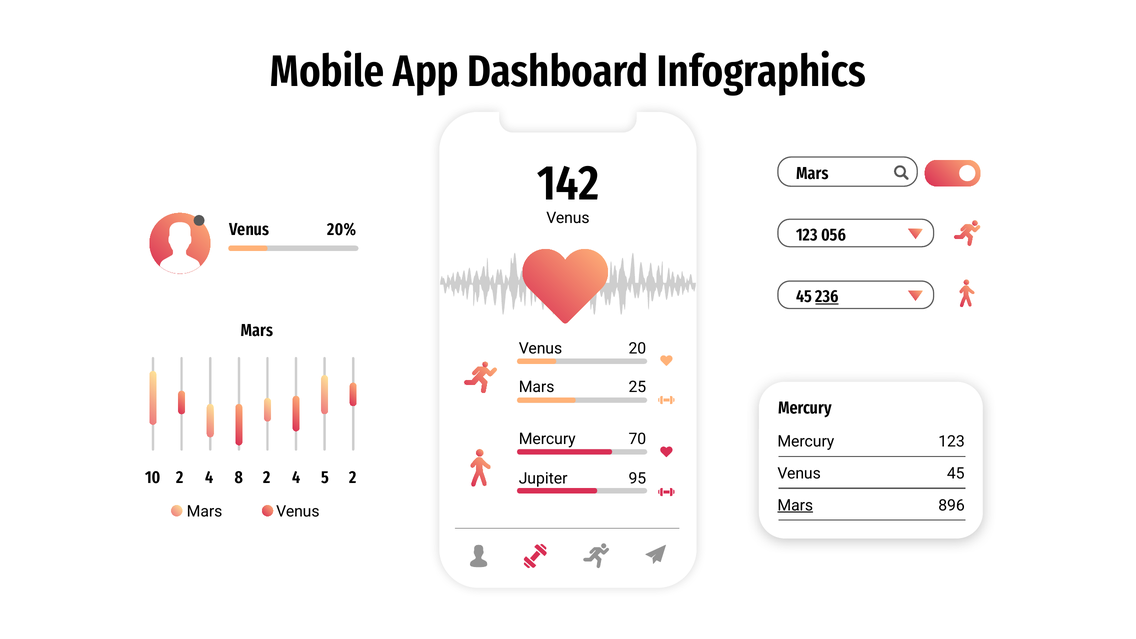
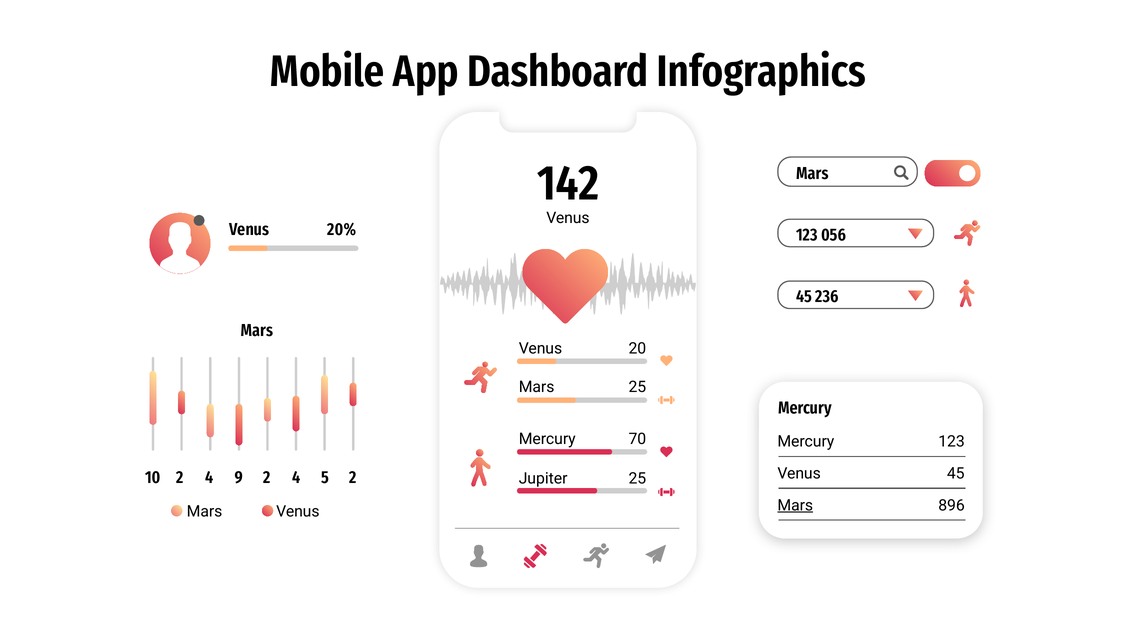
236 underline: present -> none (827, 296)
8: 8 -> 9 (239, 477)
Jupiter 95: 95 -> 25 (637, 478)
